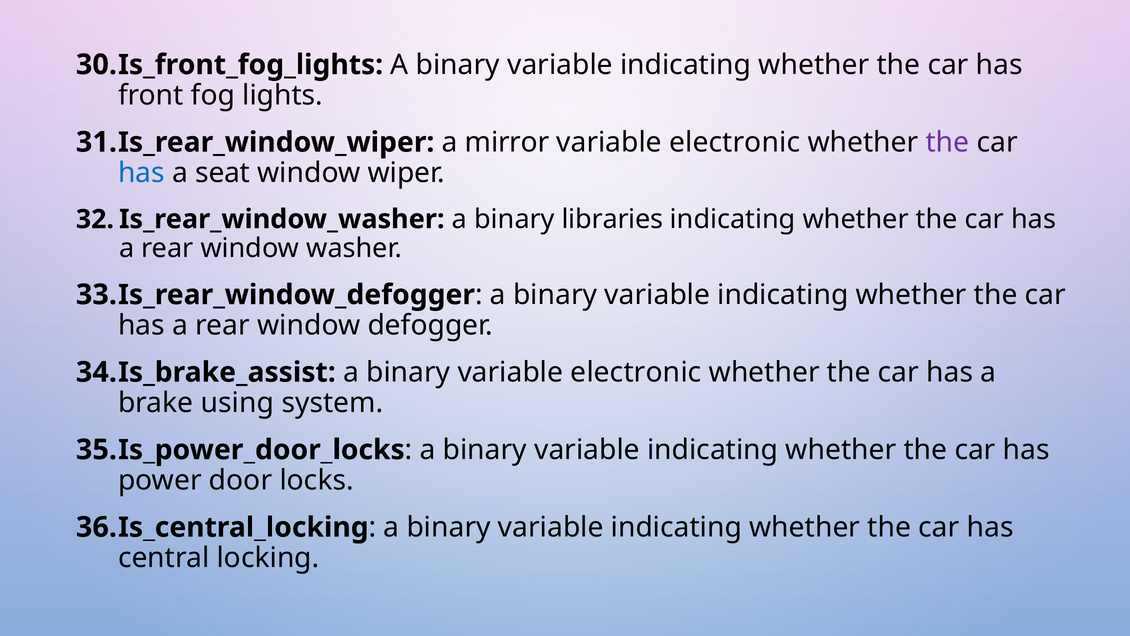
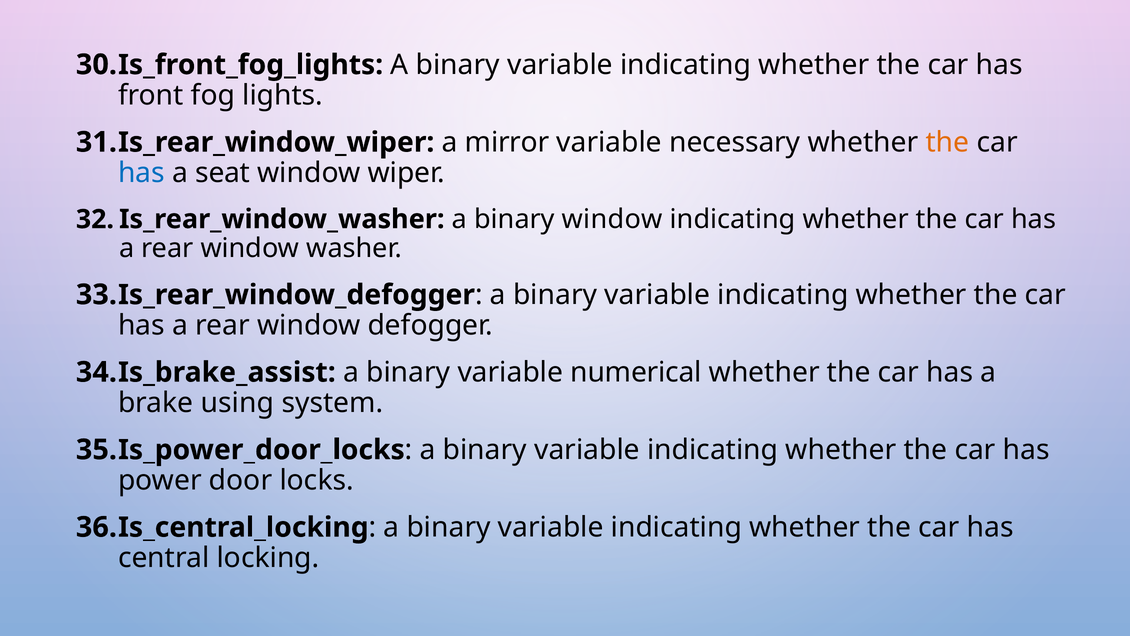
electronic: electronic -> necessary (735, 142)
the colour: purple -> orange (947, 142)
binary libraries: libraries -> window (612, 219)
binary variable electronic: electronic -> numerical (636, 372)
